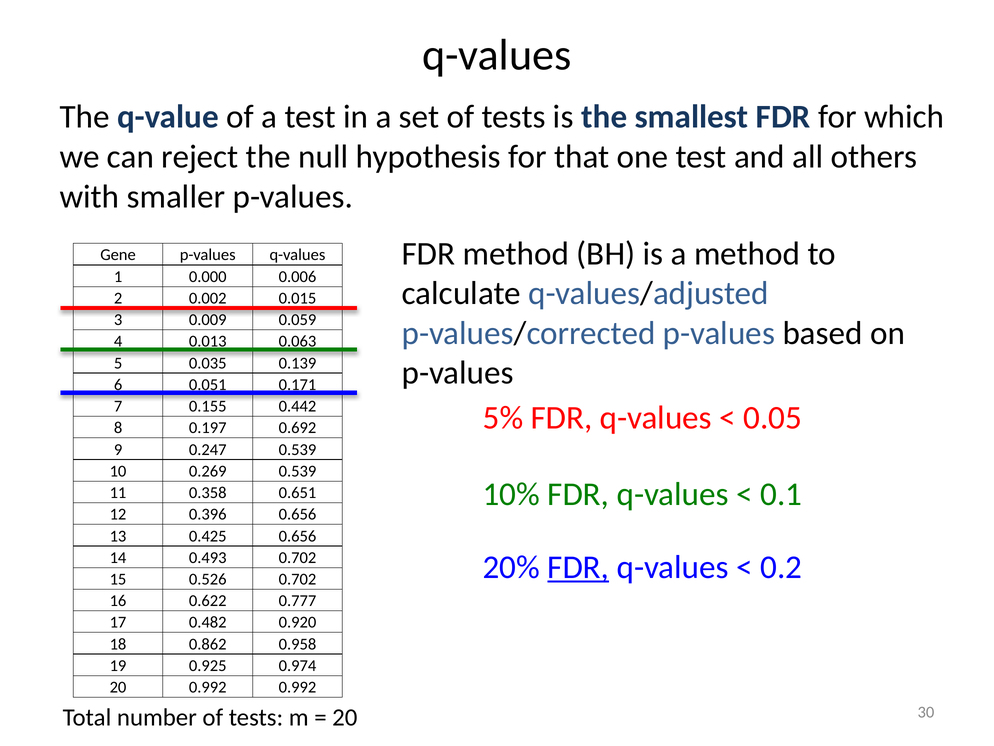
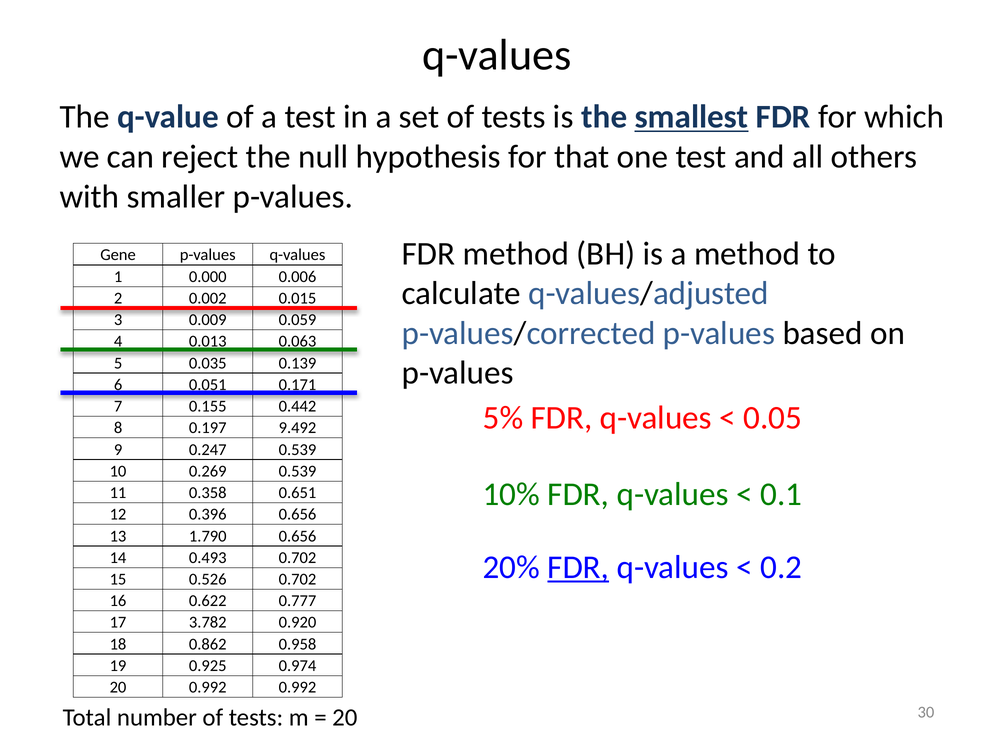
smallest underline: none -> present (692, 117)
0.692: 0.692 -> 9.492 (298, 428)
0.425: 0.425 -> 1.790 (208, 536)
0.482: 0.482 -> 3.782 (208, 622)
